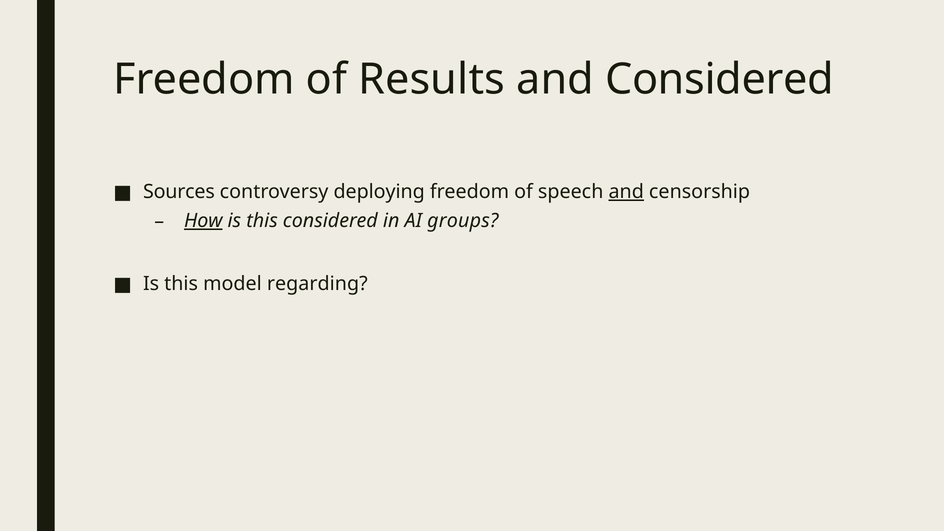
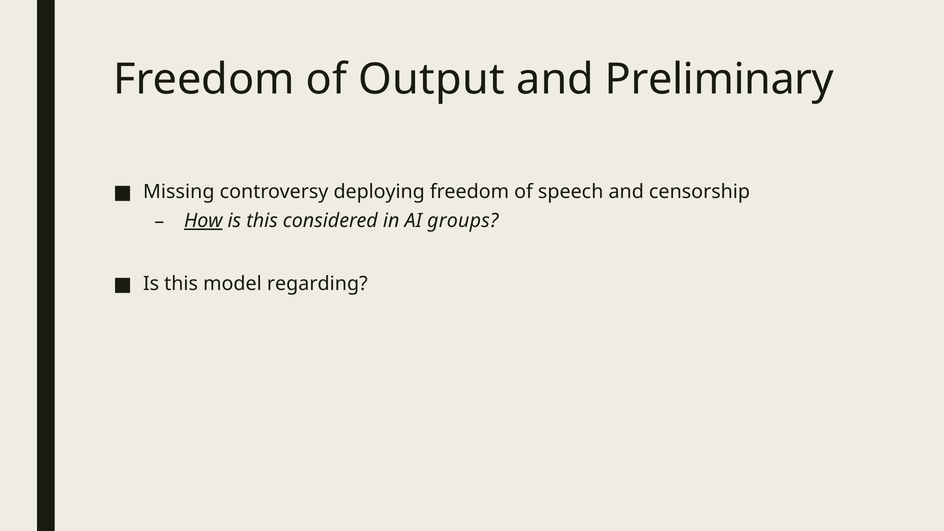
Results: Results -> Output (431, 79)
and Considered: Considered -> Preliminary (719, 79)
Sources: Sources -> Missing (179, 192)
and underline: present -> none (626, 192)
